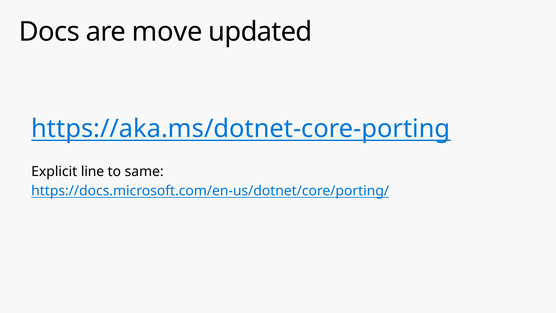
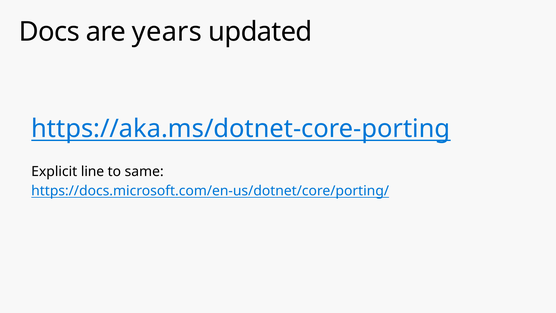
move: move -> years (167, 32)
